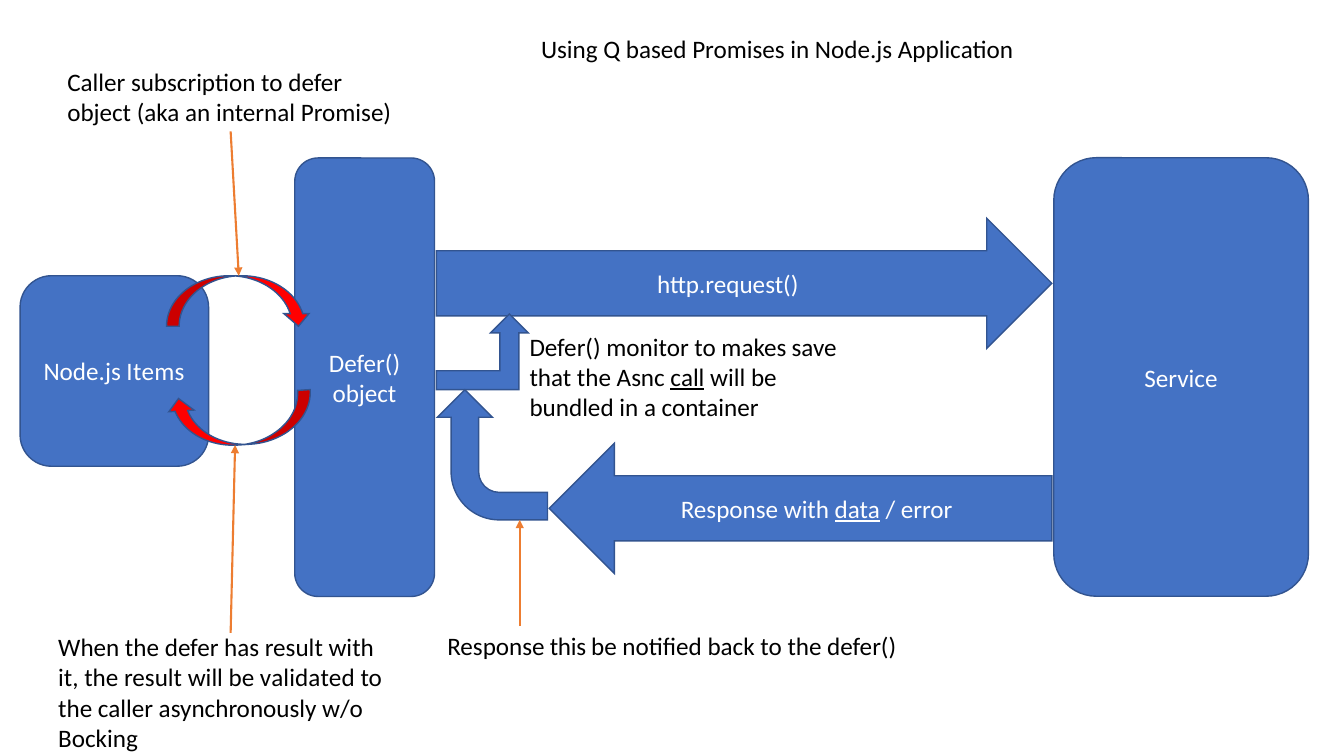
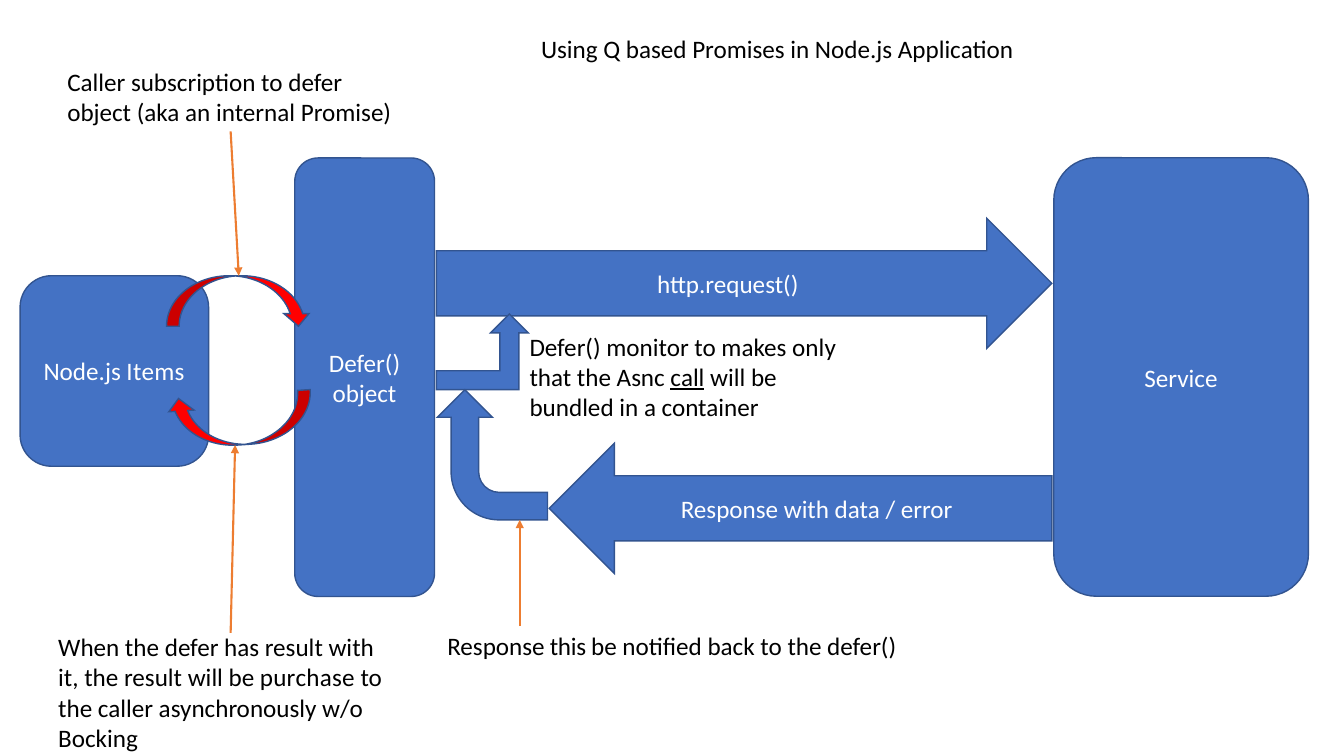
save: save -> only (814, 348)
data underline: present -> none (857, 510)
validated: validated -> purchase (307, 678)
